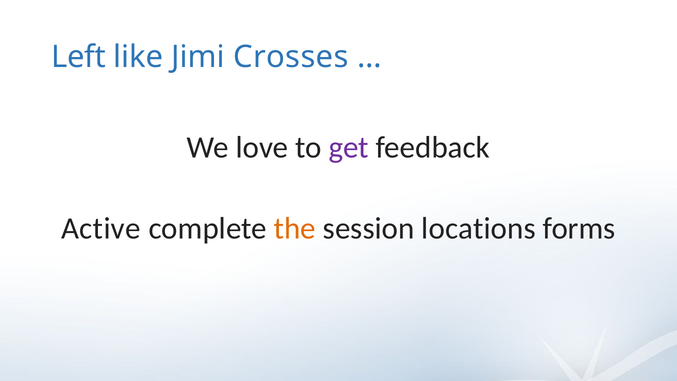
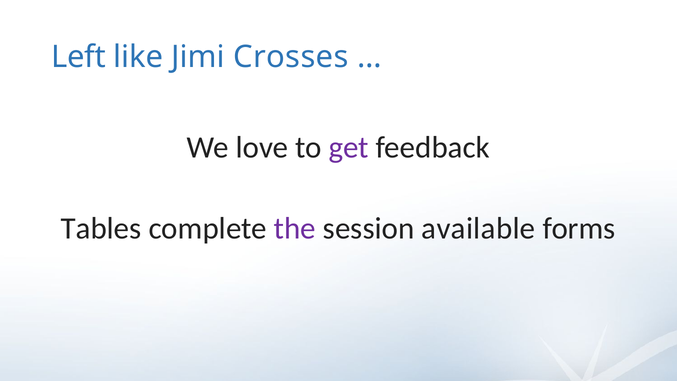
Active: Active -> Tables (101, 228)
the colour: orange -> purple (295, 228)
locations: locations -> available (478, 228)
